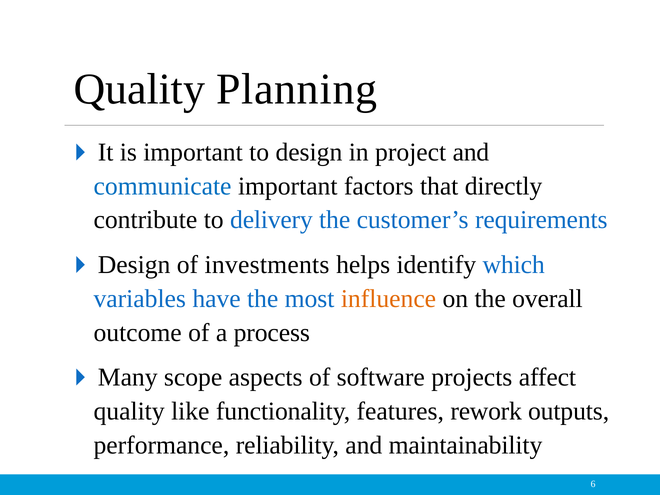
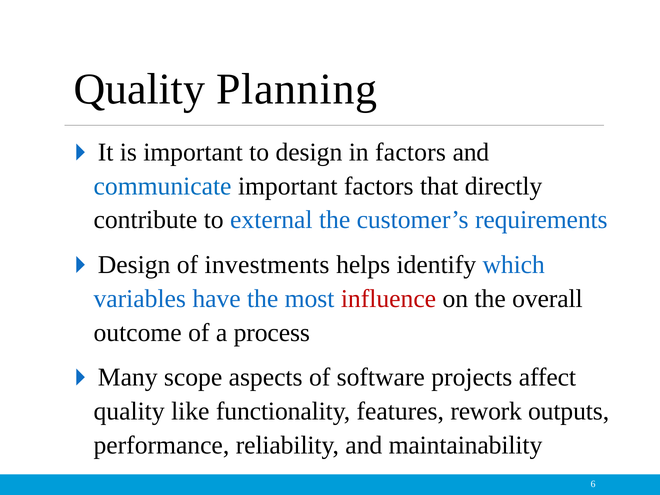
in project: project -> factors (411, 152)
delivery: delivery -> external (271, 220)
influence colour: orange -> red (389, 299)
